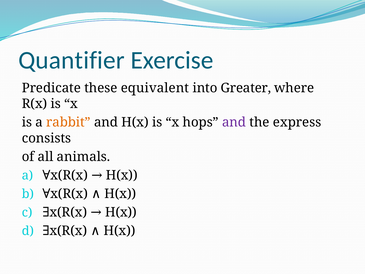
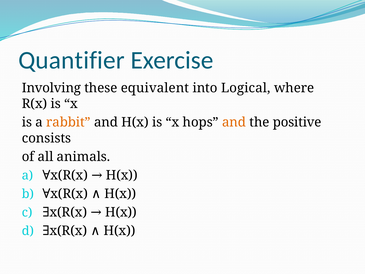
Predicate: Predicate -> Involving (51, 88)
Greater: Greater -> Logical (246, 88)
and colour: purple -> orange (234, 122)
express: express -> positive (297, 122)
